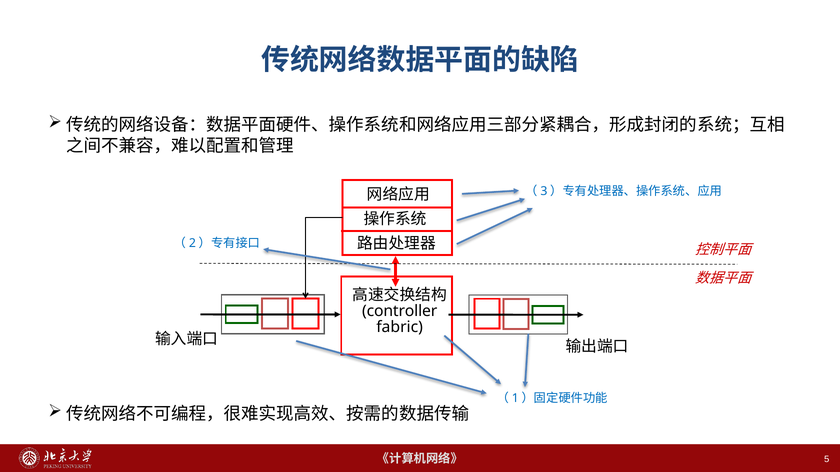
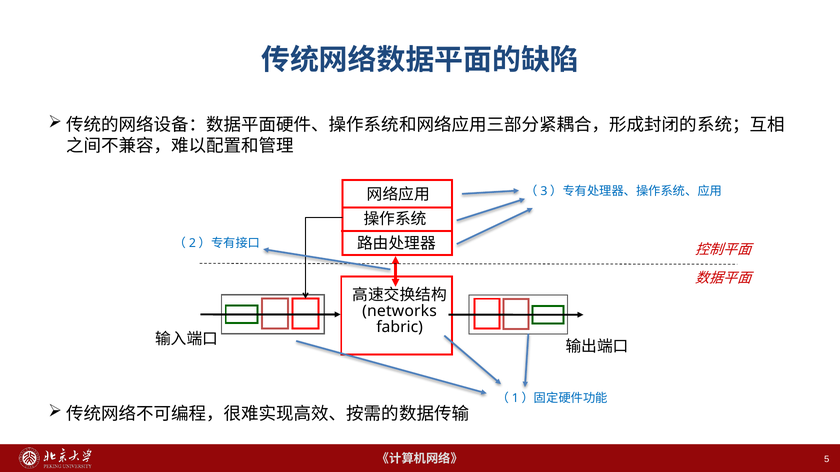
controller: controller -> networks (400, 311)
